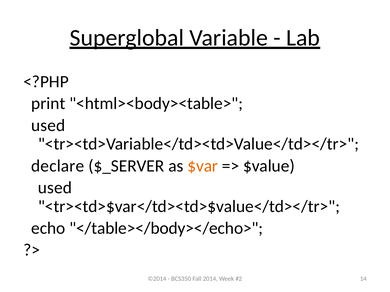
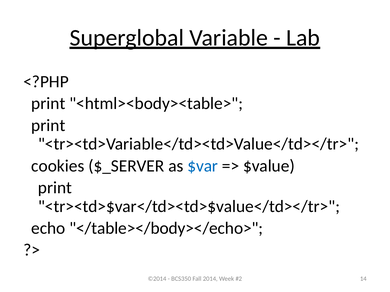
used: used -> print (48, 126)
declare: declare -> cookies (58, 166)
$var colour: orange -> blue (203, 166)
used: used -> print (55, 188)
